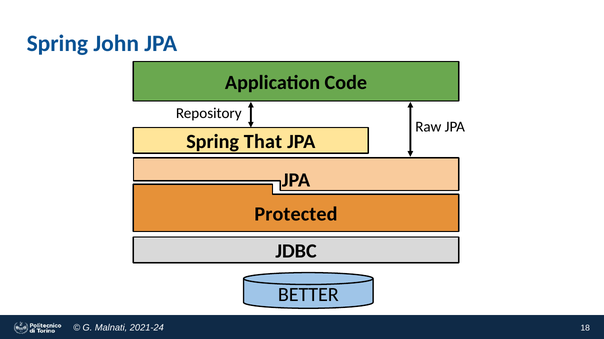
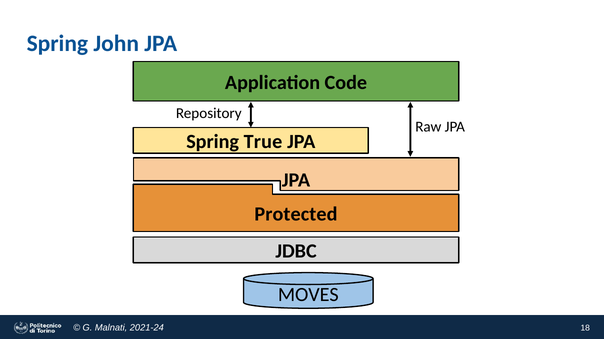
That: That -> True (263, 142)
BETTER: BETTER -> MOVES (308, 295)
